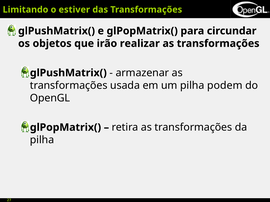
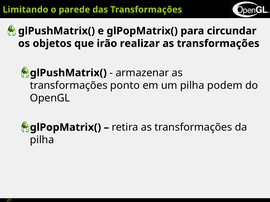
estiver: estiver -> parede (74, 10)
usada: usada -> ponto (125, 86)
